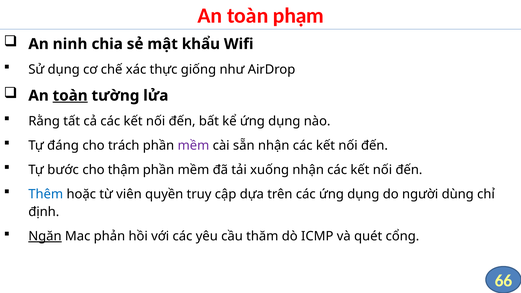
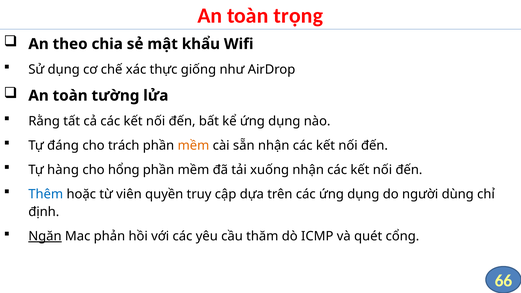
phạm: phạm -> trọng (298, 16)
ninh: ninh -> theo (70, 44)
toàn underline: present -> none (70, 96)
mềm colour: purple -> orange (193, 145)
bước: bước -> hàng (63, 170)
thậm: thậm -> hổng (124, 170)
